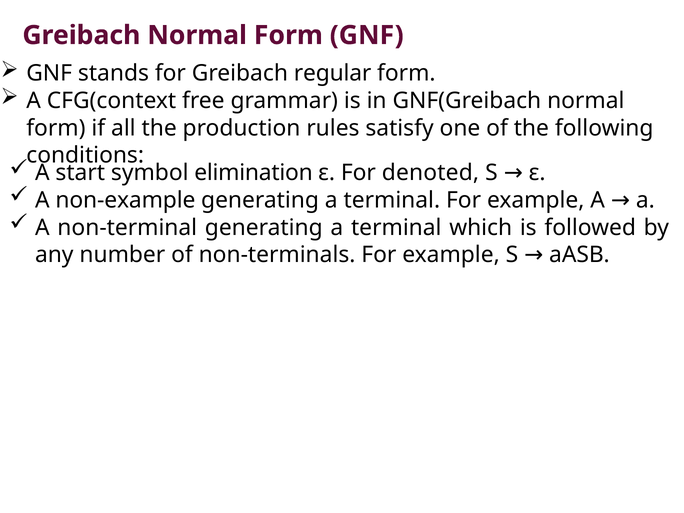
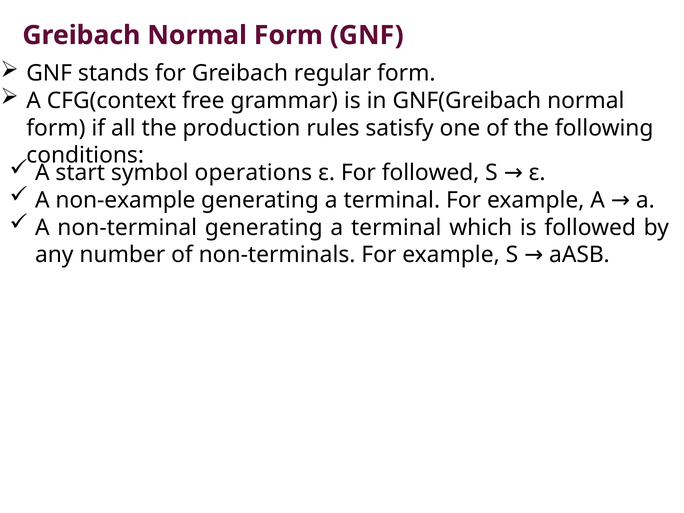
elimination: elimination -> operations (253, 173)
For denoted: denoted -> followed (431, 173)
